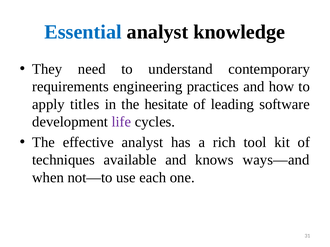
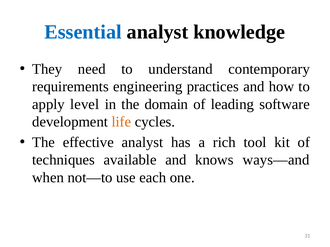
titles: titles -> level (85, 104)
hesitate: hesitate -> domain (166, 104)
life colour: purple -> orange (121, 122)
